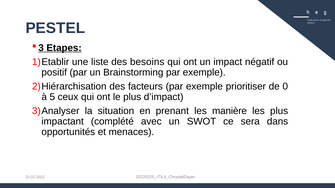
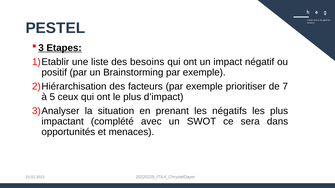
0: 0 -> 7 (285, 87)
manière: manière -> négatifs (229, 111)
